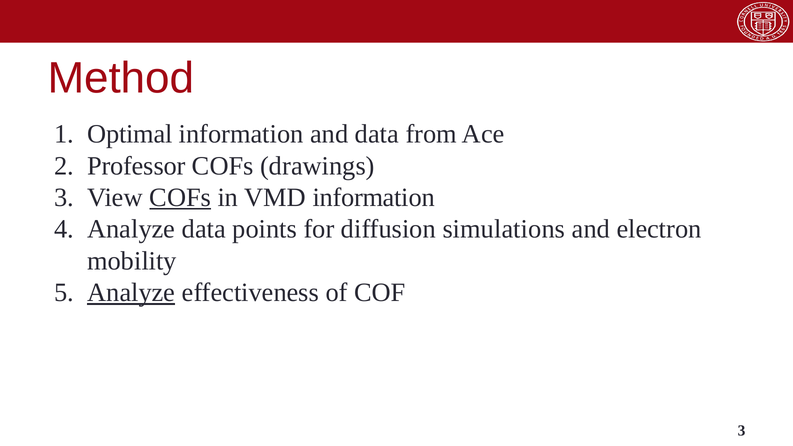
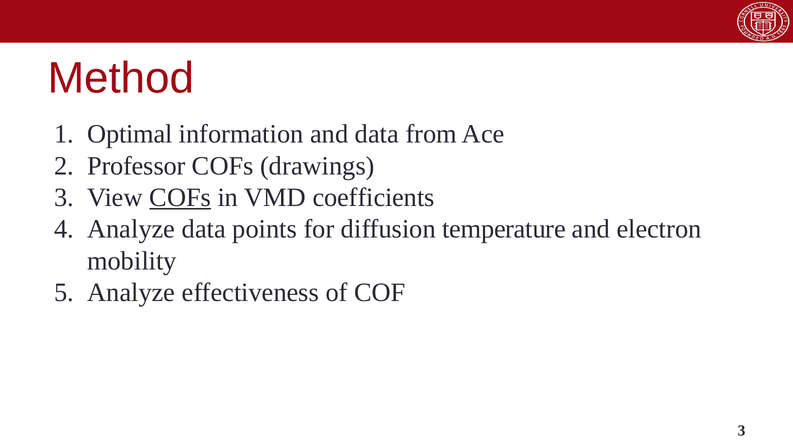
VMD information: information -> coefficients (374, 198)
simulations: simulations -> temperature (504, 229)
Analyze underline: present -> none (131, 293)
